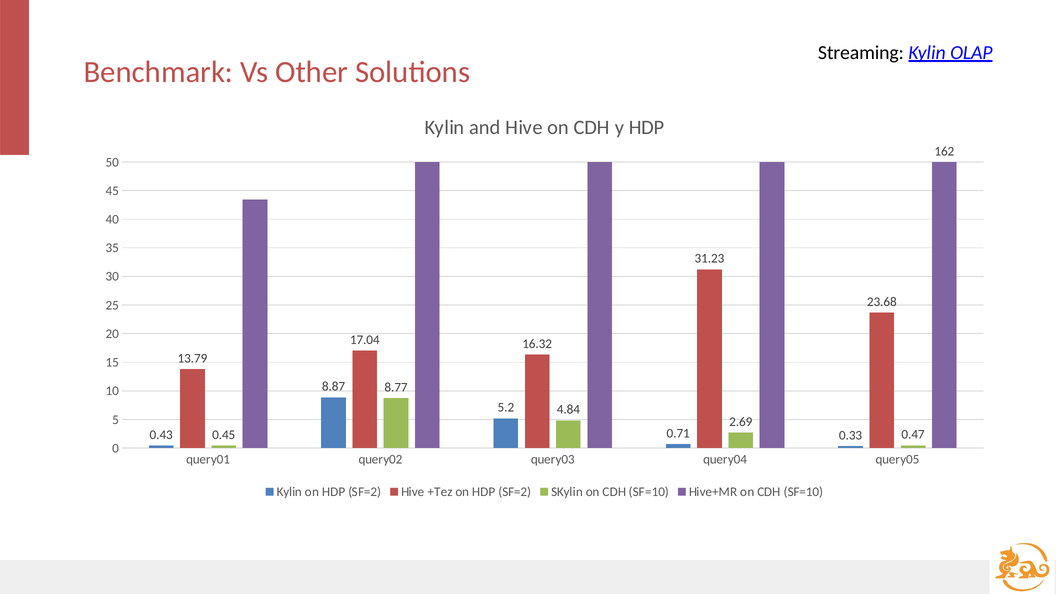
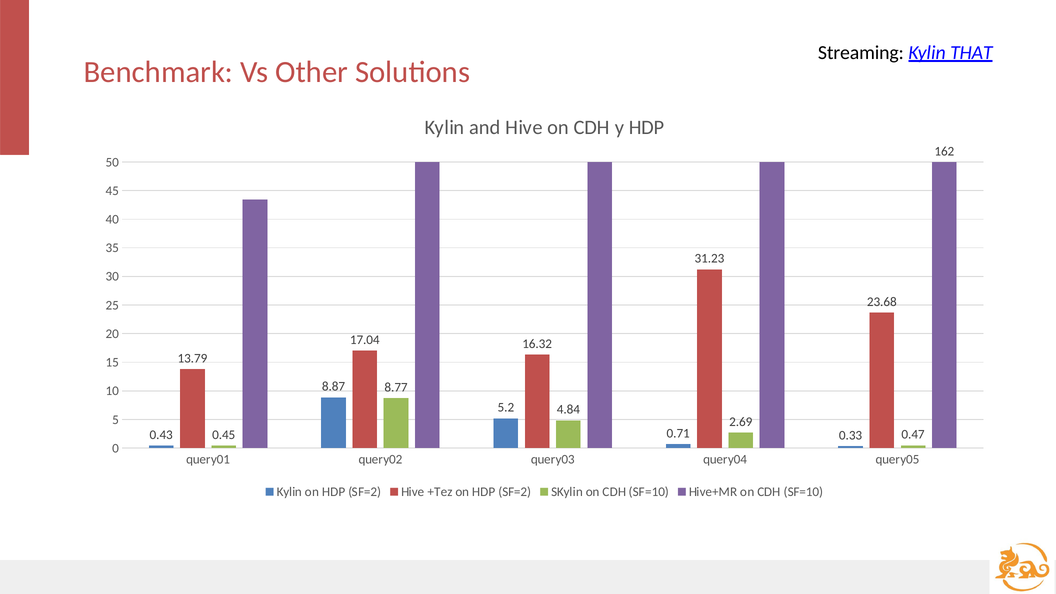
OLAP: OLAP -> THAT (971, 53)
